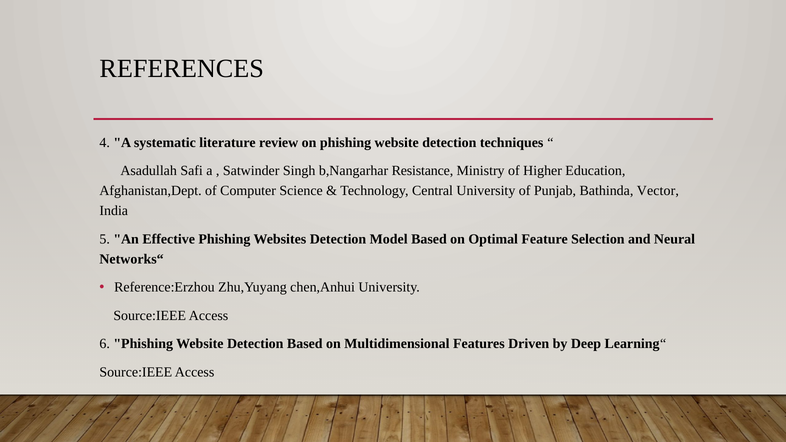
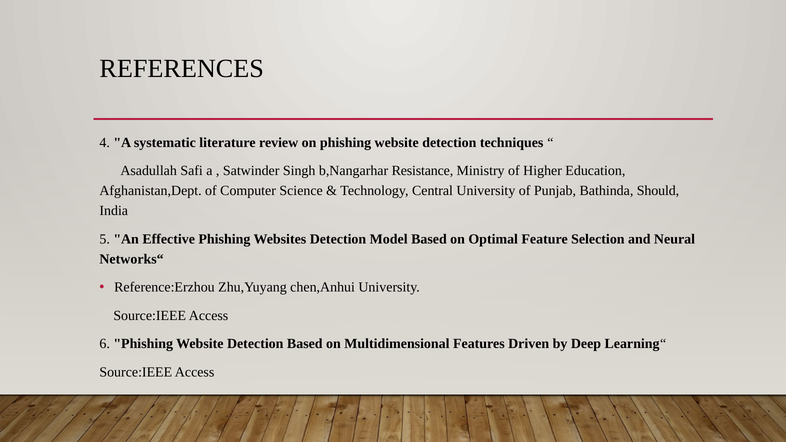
Vector: Vector -> Should (658, 191)
